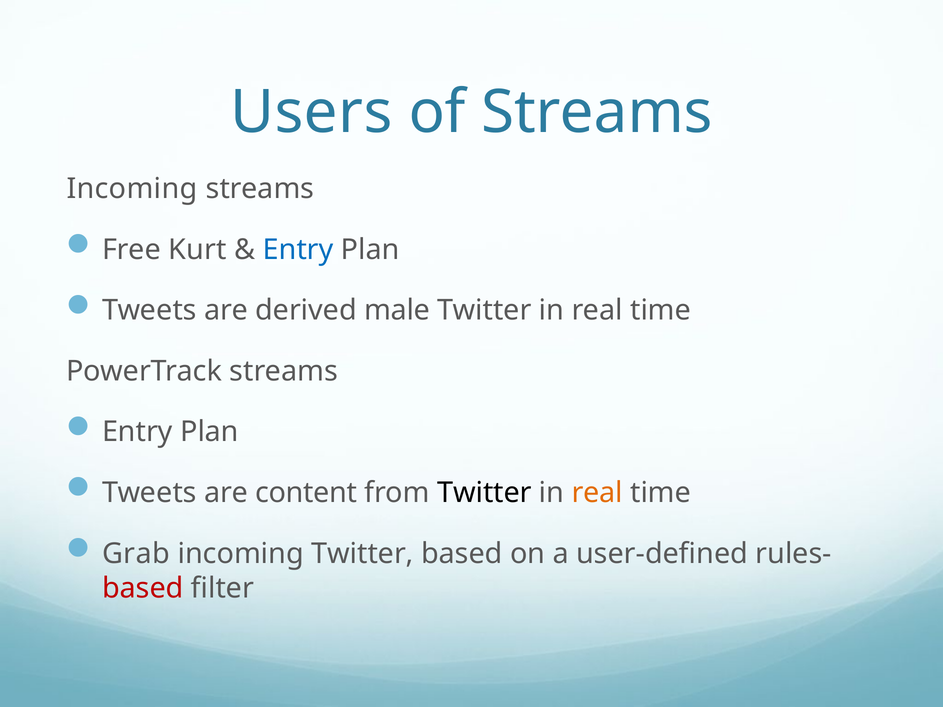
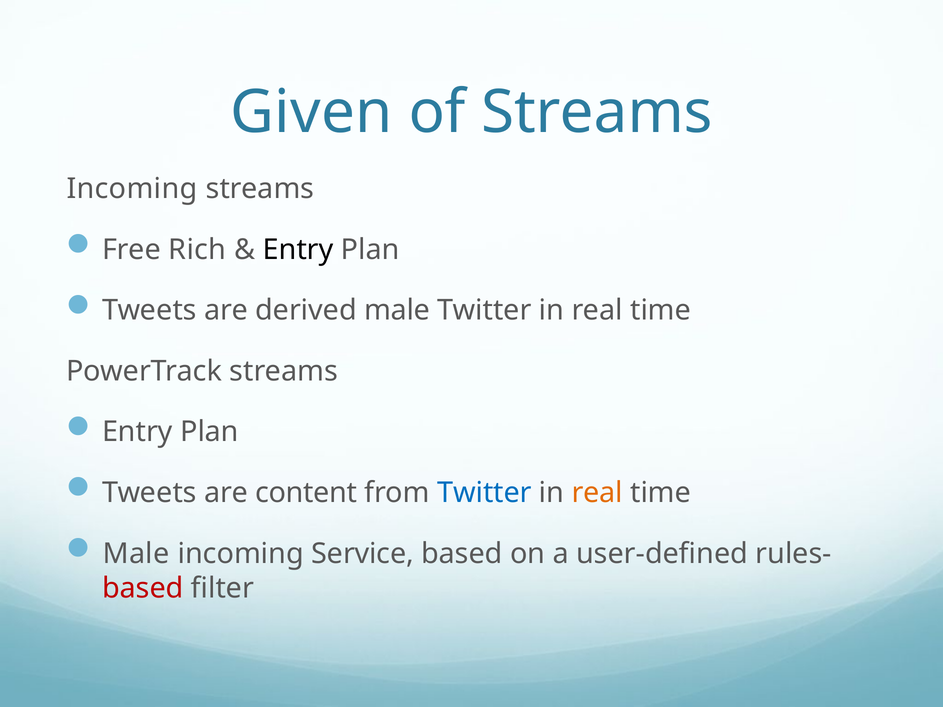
Users: Users -> Given (311, 112)
Kurt: Kurt -> Rich (197, 250)
Entry colour: blue -> black (298, 250)
Twitter colour: black -> blue (484, 493)
Grab: Grab -> Male (136, 554)
incoming Twitter: Twitter -> Service (363, 554)
